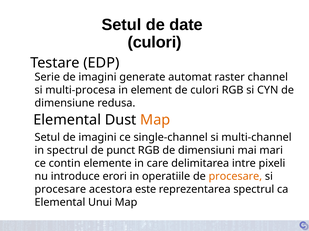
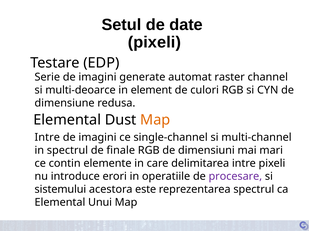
culori: culori -> pixeli (154, 42)
multi-procesa: multi-procesa -> multi-deoarce (81, 90)
Setul: Setul -> Intre (47, 138)
punct: punct -> finale (121, 151)
procesare colour: orange -> purple (235, 177)
procesare: procesare -> sistemului (60, 190)
